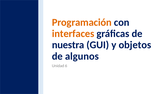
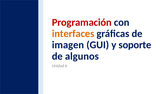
Programación colour: orange -> red (82, 22)
nuestra: nuestra -> imagen (68, 45)
objetos: objetos -> soporte (135, 45)
